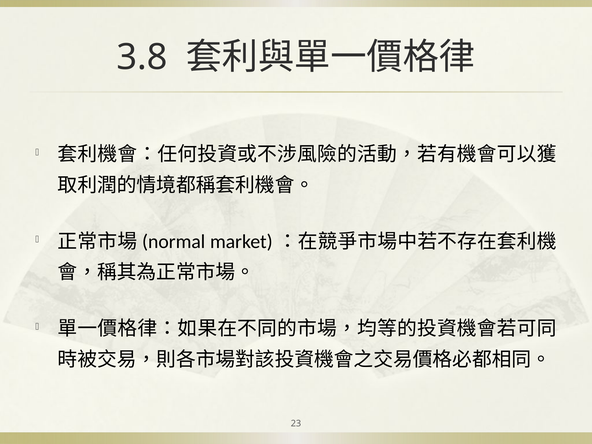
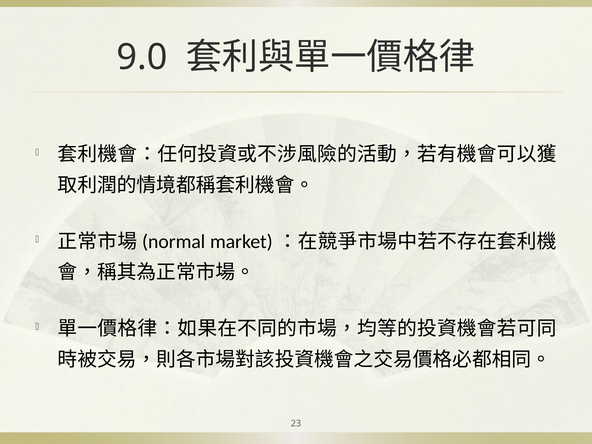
3.8: 3.8 -> 9.0 (142, 57)
